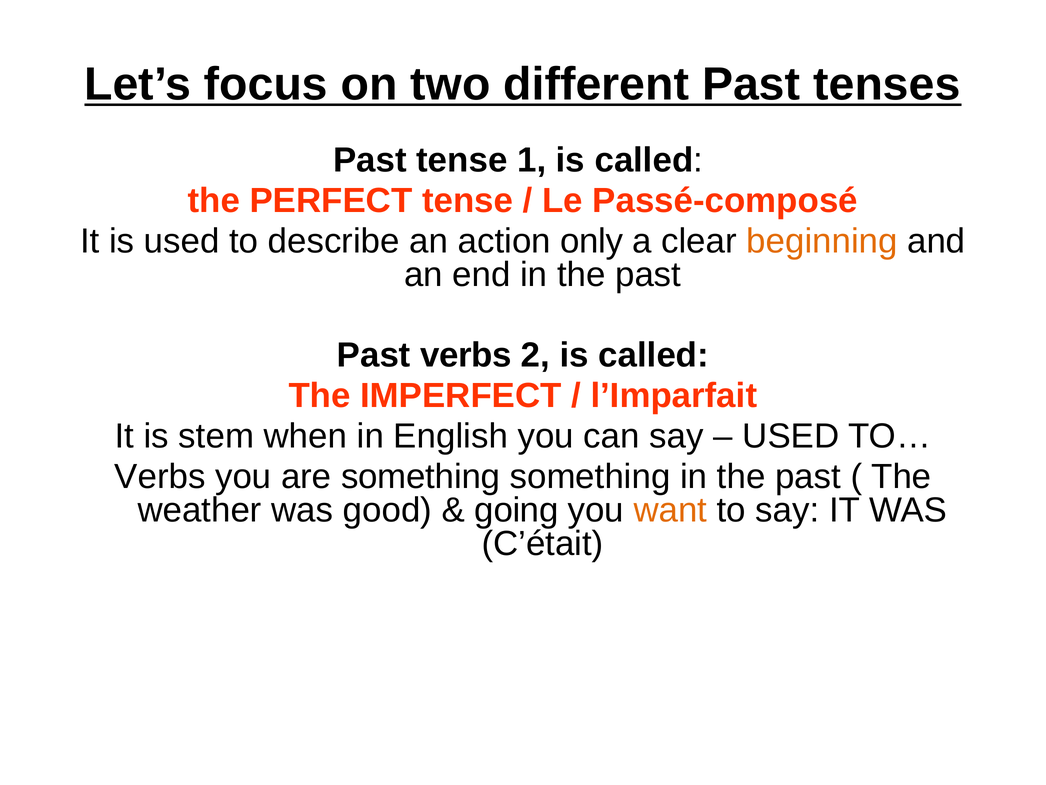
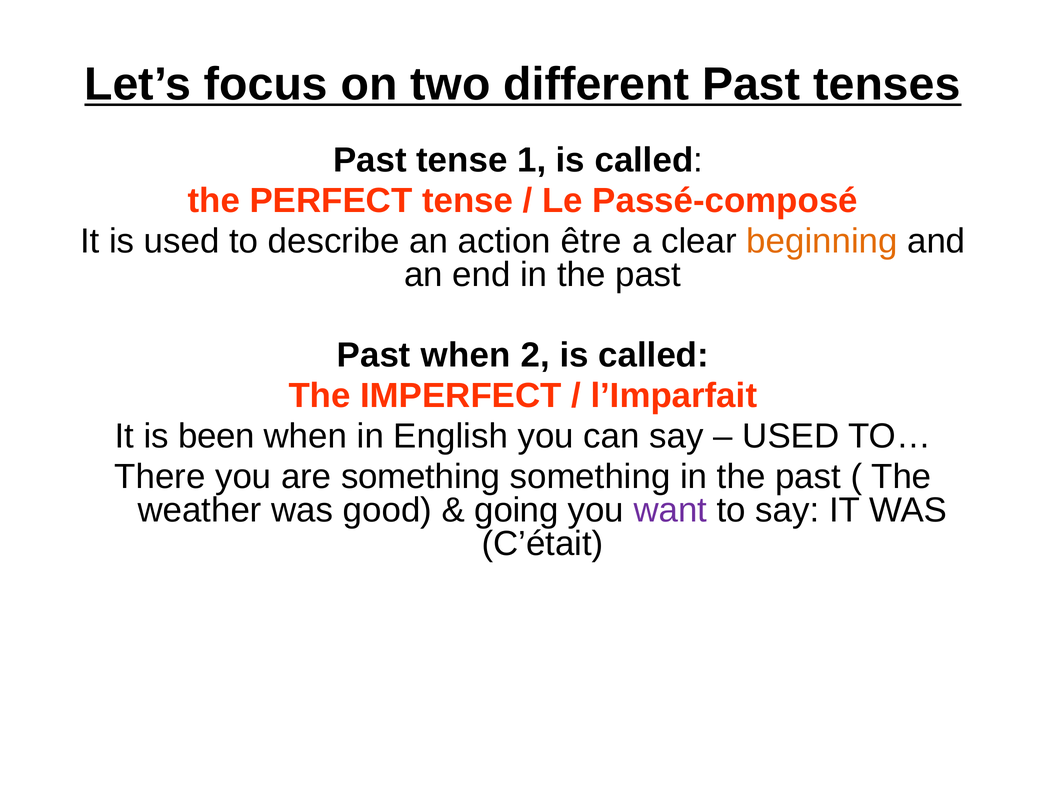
only: only -> être (591, 241)
Past verbs: verbs -> when (466, 355)
stem: stem -> been (216, 436)
Verbs: Verbs -> There (160, 476)
want colour: orange -> purple (670, 510)
